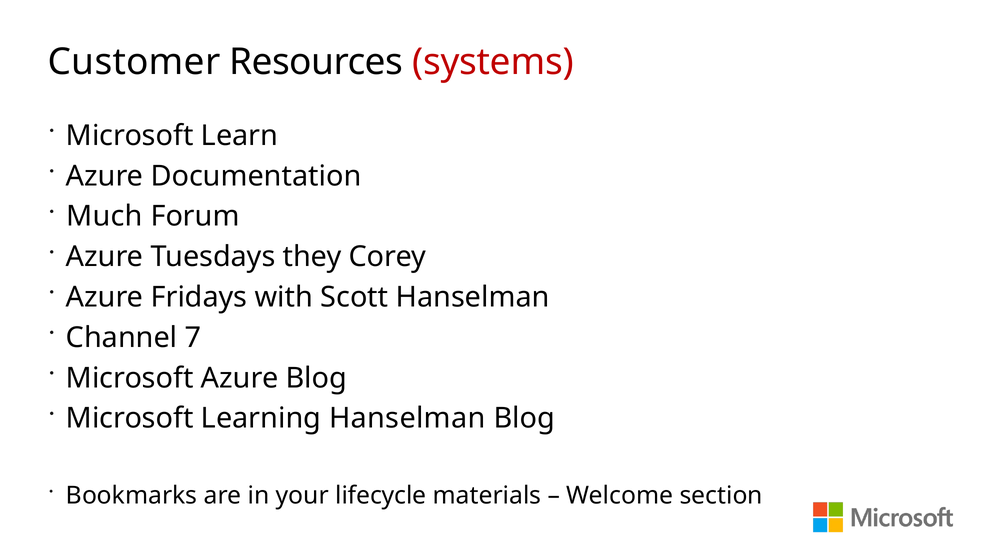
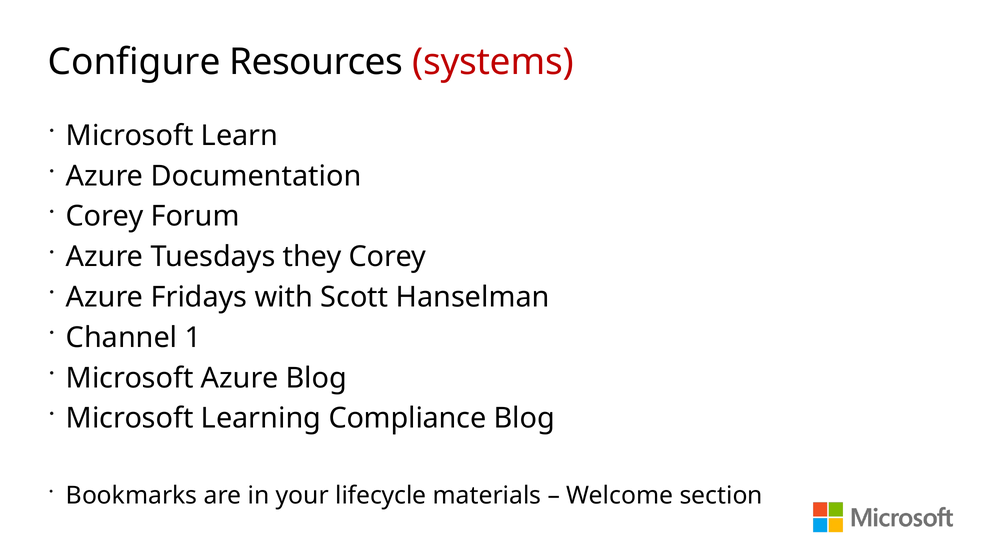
Customer: Customer -> Configure (134, 62)
Much: Much -> Corey (105, 217)
7: 7 -> 1 (193, 338)
Learning Hanselman: Hanselman -> Compliance (407, 419)
